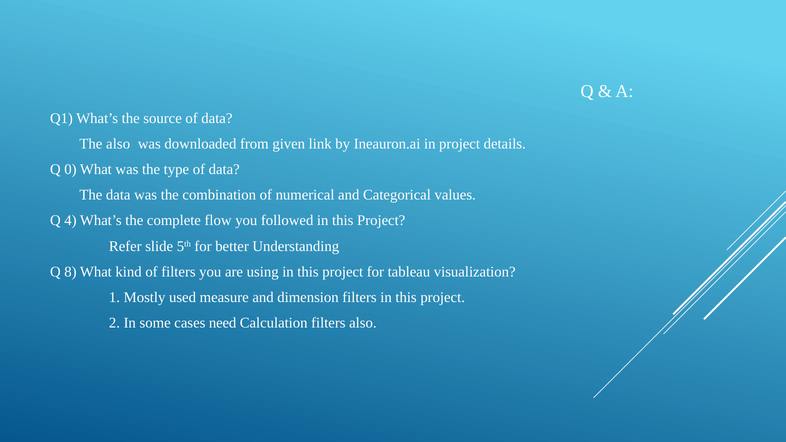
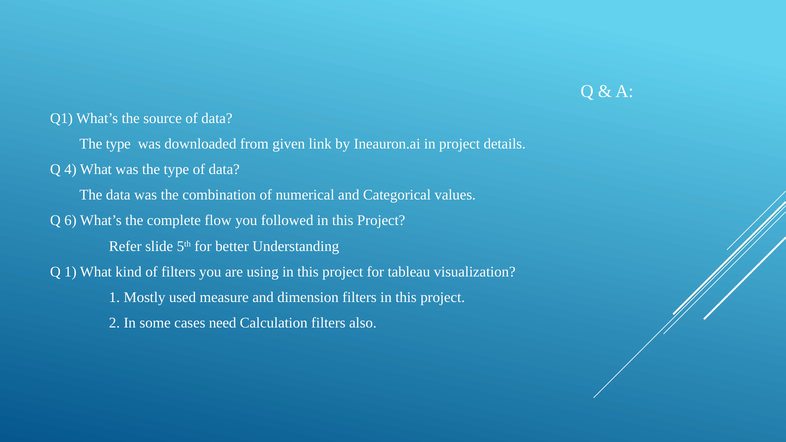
also: also -> type (118, 144)
0: 0 -> 4 (70, 170)
4: 4 -> 6 (70, 221)
Q 8: 8 -> 1 (70, 272)
